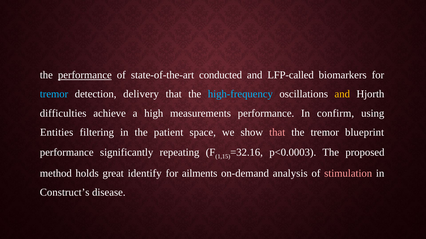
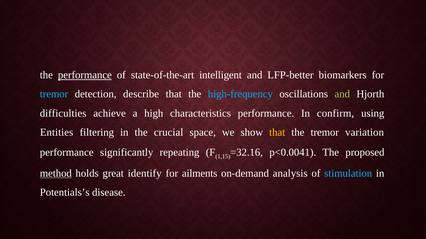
conducted: conducted -> intelligent (221, 75)
LFP-called: LFP-called -> LFP-better (291, 75)
delivery: delivery -> describe (141, 94)
and colour: yellow -> light green (342, 94)
measurements: measurements -> characteristics (201, 114)
patient: patient -> crucial (169, 133)
that colour: pink -> yellow (277, 133)
blueprint: blueprint -> variation (365, 133)
p<0.0003: p<0.0003 -> p<0.0041 (293, 153)
method underline: none -> present (56, 174)
stimulation colour: pink -> light blue (348, 174)
Construct’s: Construct’s -> Potentials’s (65, 193)
